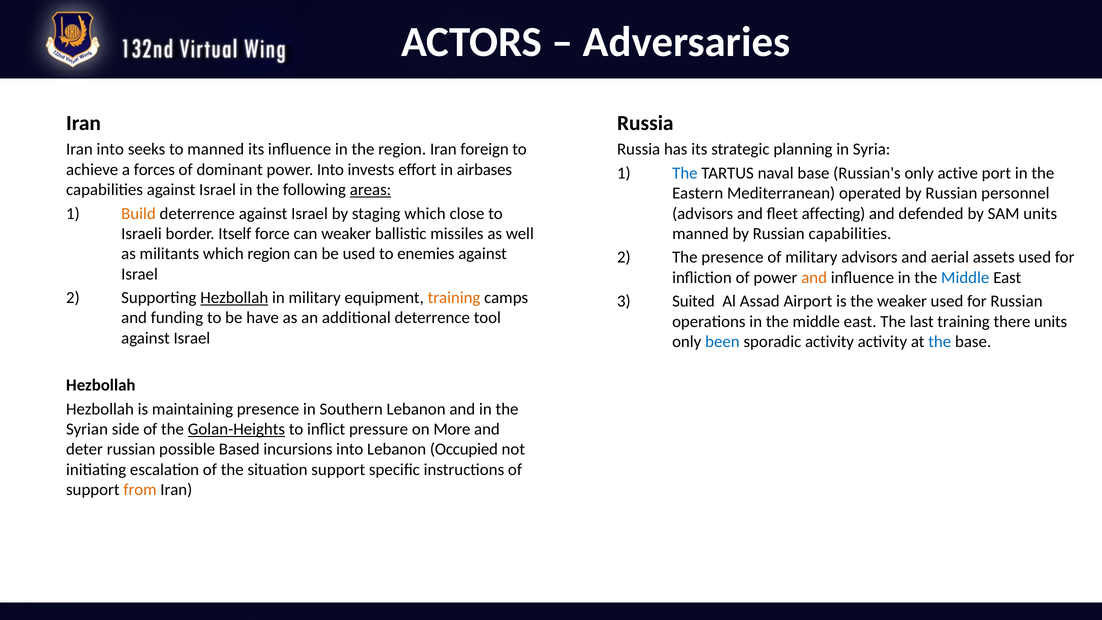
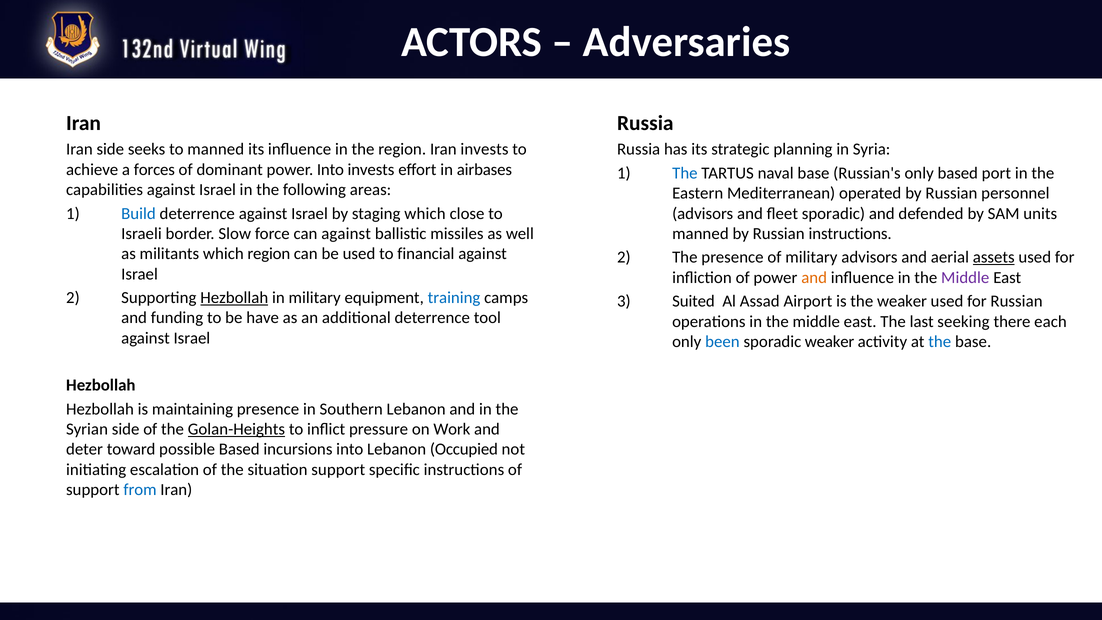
Iran into: into -> side (110, 149)
Iran foreign: foreign -> invests (485, 149)
only active: active -> based (958, 173)
areas underline: present -> none (371, 190)
Build colour: orange -> blue (138, 213)
fleet affecting: affecting -> sporadic (833, 213)
Itself: Itself -> Slow (235, 234)
can weaker: weaker -> against (346, 234)
Russian capabilities: capabilities -> instructions (850, 234)
enemies: enemies -> financial (426, 254)
assets underline: none -> present (994, 257)
Middle colour: blue -> purple (965, 278)
training colour: orange -> blue (454, 298)
last training: training -> seeking (963, 322)
there units: units -> each (1050, 322)
sporadic activity: activity -> weaker (830, 342)
More: More -> Work (452, 429)
deter russian: russian -> toward (131, 449)
from colour: orange -> blue (140, 490)
